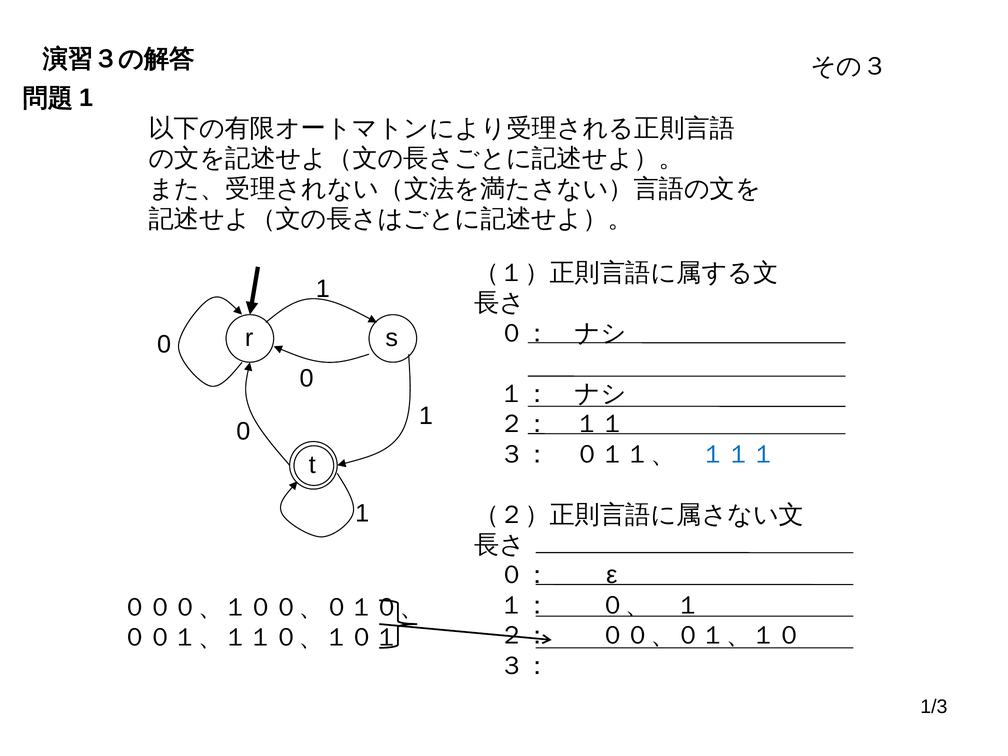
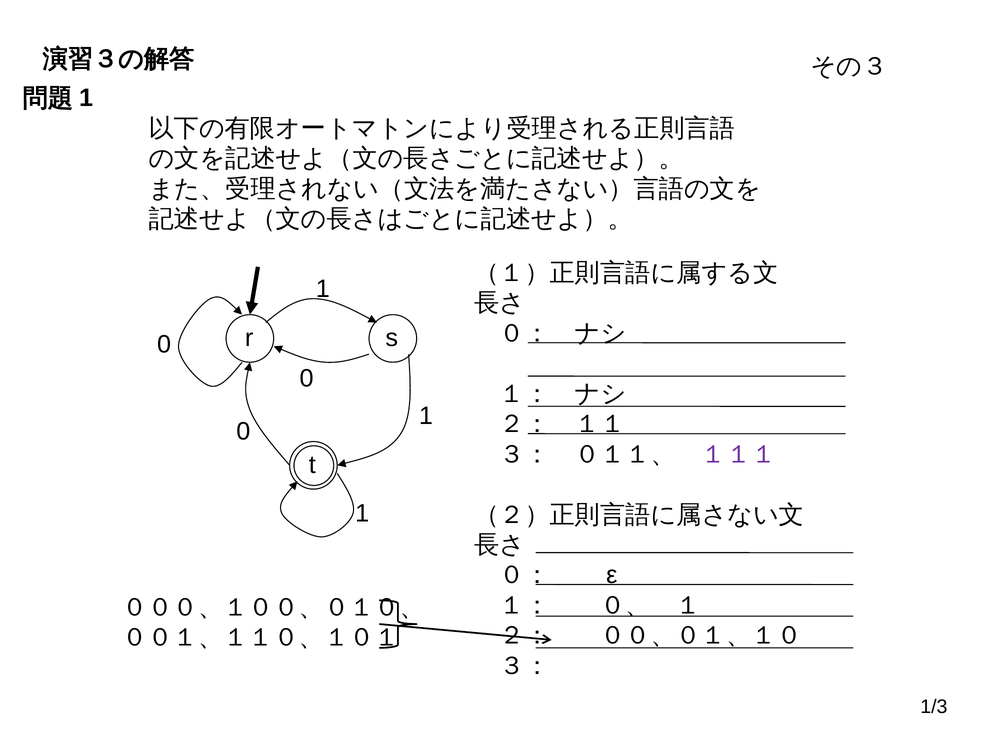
１１１ colour: blue -> purple (739, 454)
